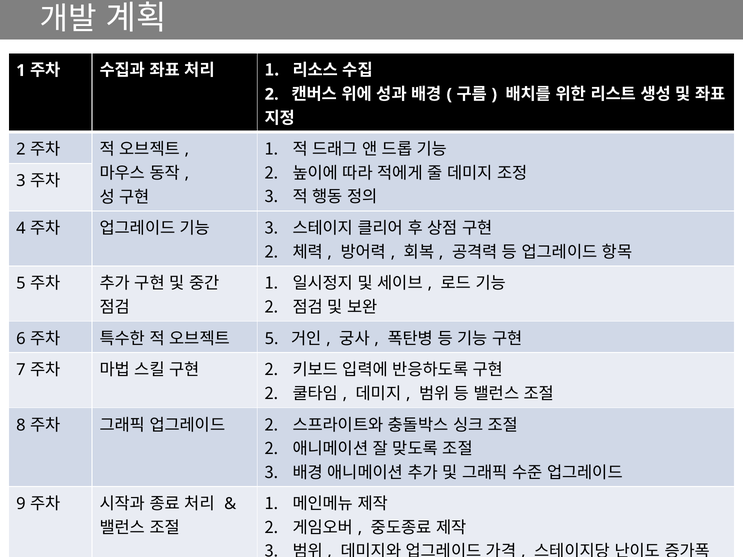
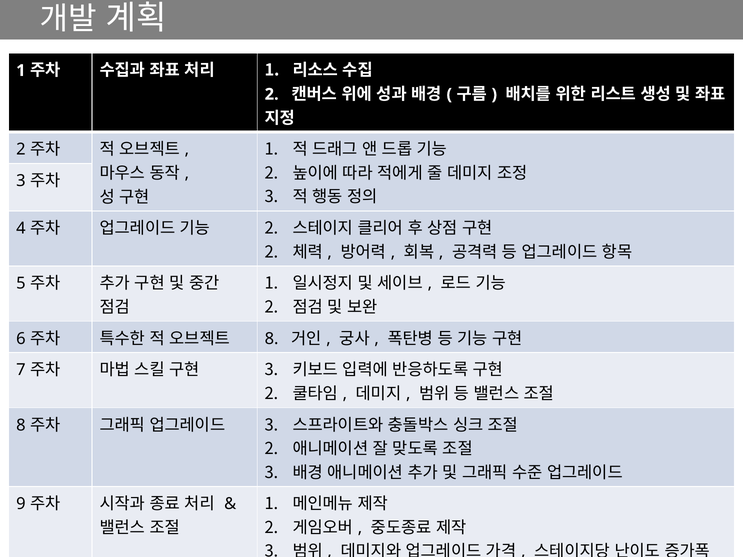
3: 3 -> 2 (272, 228)
5: 5 -> 8 (272, 339)
2: 2 -> 3 (272, 370)
2: 2 -> 3 (272, 425)
